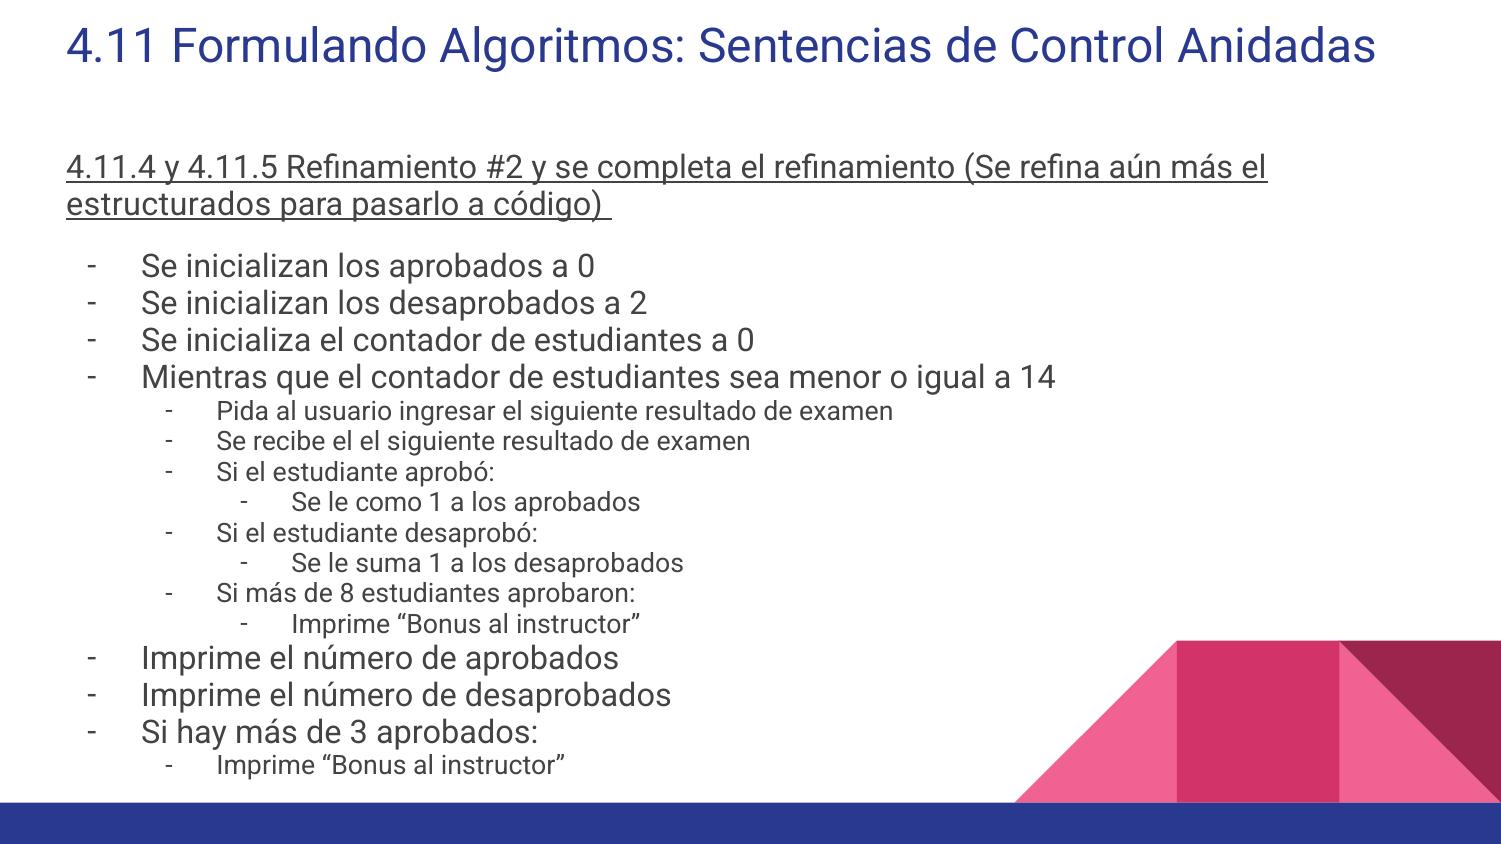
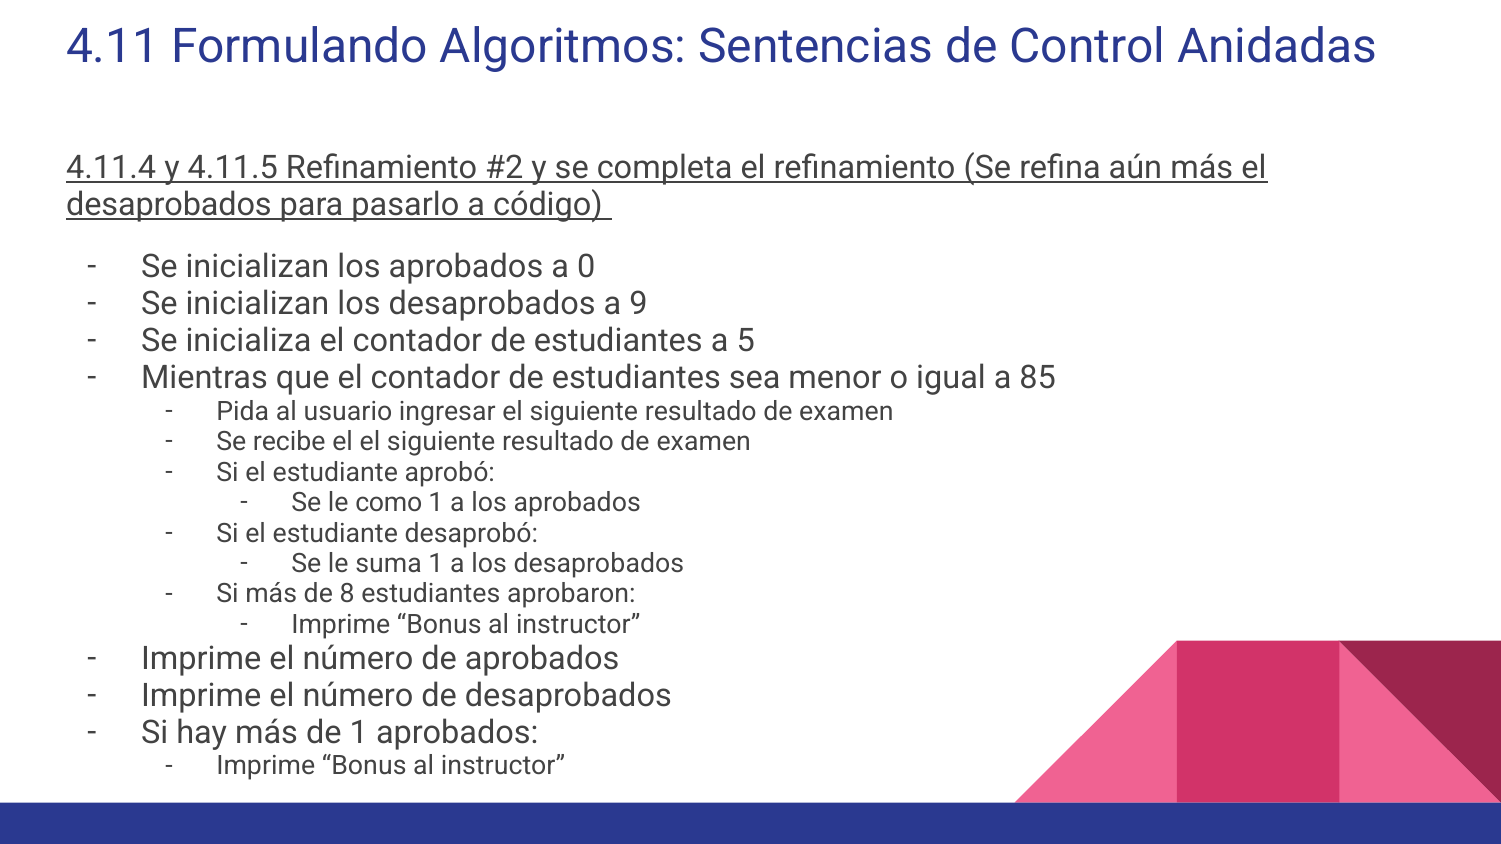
estructurados: estructurados -> desaprobados (169, 205)
2: 2 -> 9 (638, 304)
estudiantes a 0: 0 -> 5 (746, 341)
14: 14 -> 85 (1038, 378)
de 3: 3 -> 1 (359, 733)
